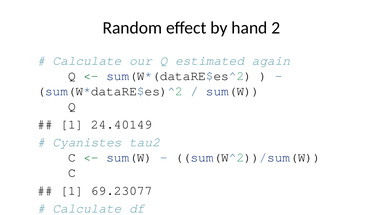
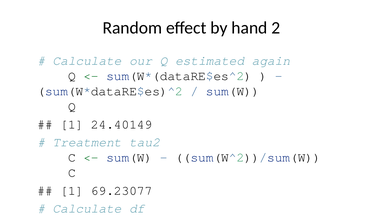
Cyanistes: Cyanistes -> Treatment (87, 142)
